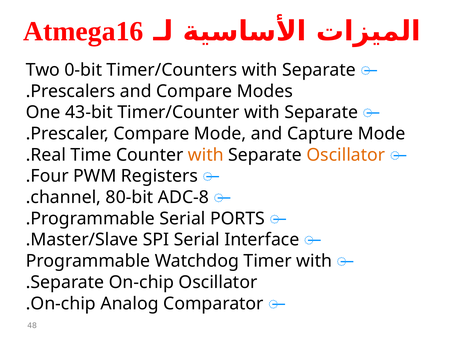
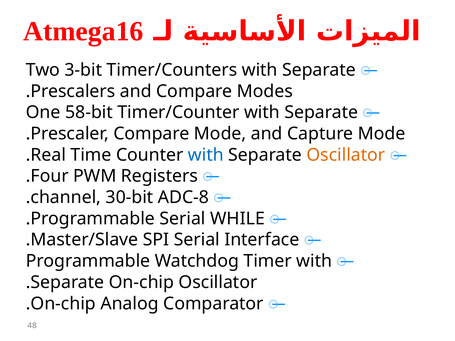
0-bit: 0-bit -> 3-bit (83, 70)
43-bit: 43-bit -> 58-bit (89, 113)
with colour: orange -> blue (206, 155)
80-bit: 80-bit -> 30-bit (129, 198)
PORTS: PORTS -> WHILE (237, 219)
